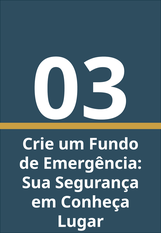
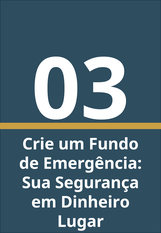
Conheça: Conheça -> Dinheiro (95, 202)
